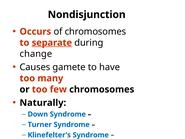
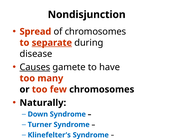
Occurs: Occurs -> Spread (35, 32)
change: change -> disease (36, 54)
Causes underline: none -> present (35, 67)
